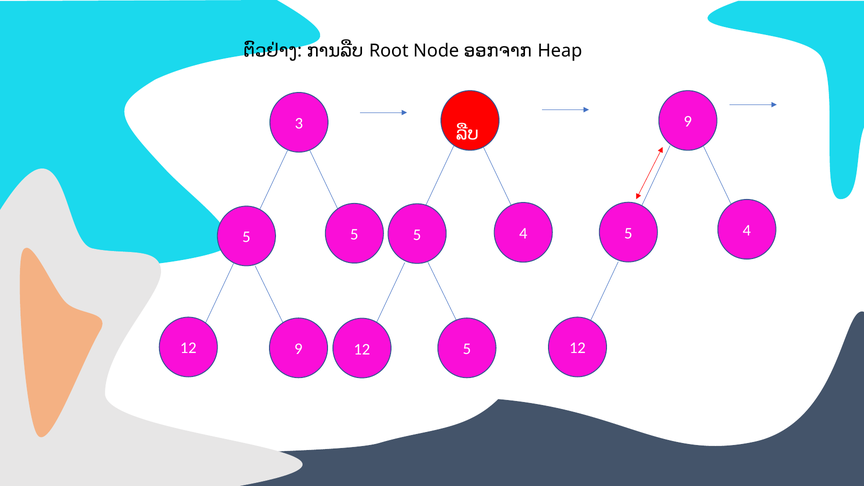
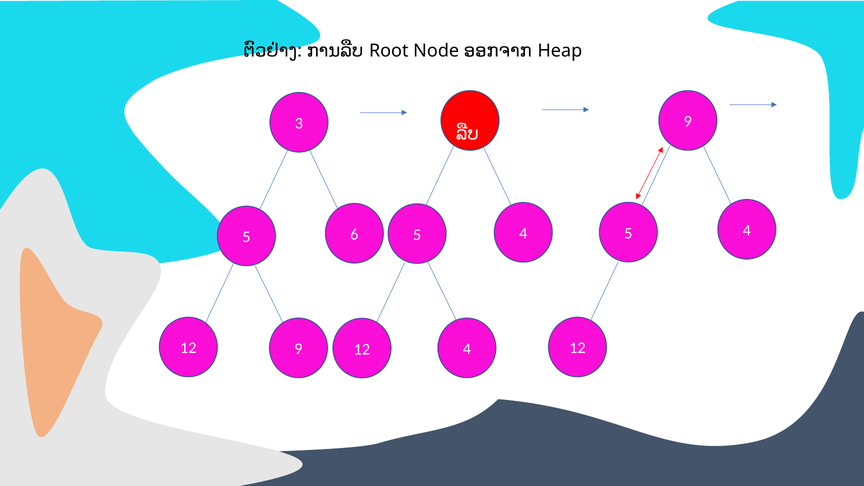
5 5: 5 -> 6 (354, 234)
12 5: 5 -> 4 (467, 349)
